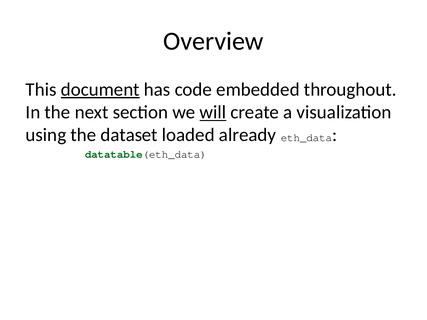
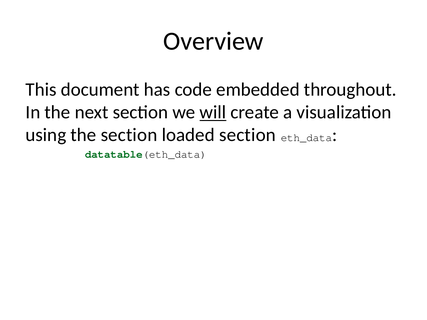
document underline: present -> none (100, 90)
the dataset: dataset -> section (129, 135)
loaded already: already -> section (248, 135)
